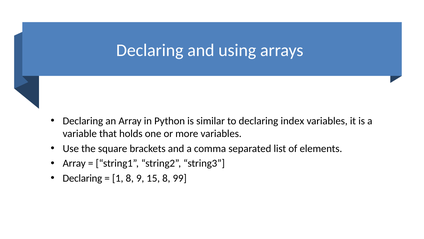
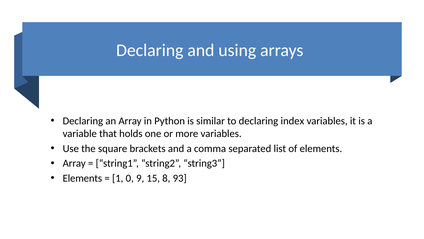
Declaring: Declaring -> Elements (82, 178)
1 8: 8 -> 0 (130, 178)
99: 99 -> 93 (180, 178)
